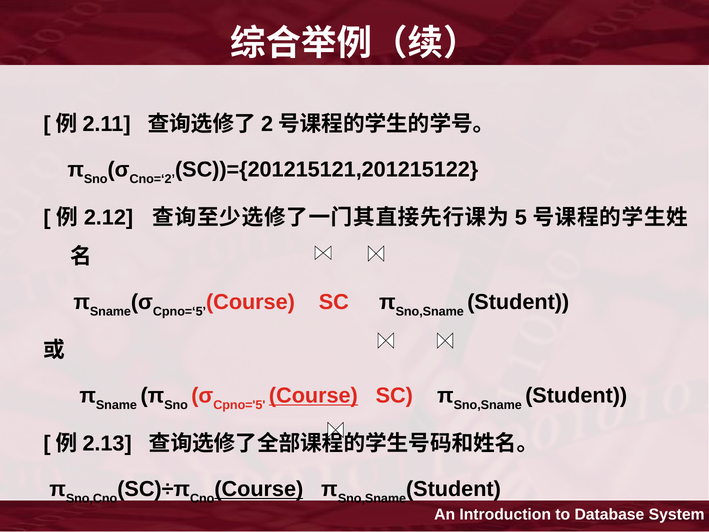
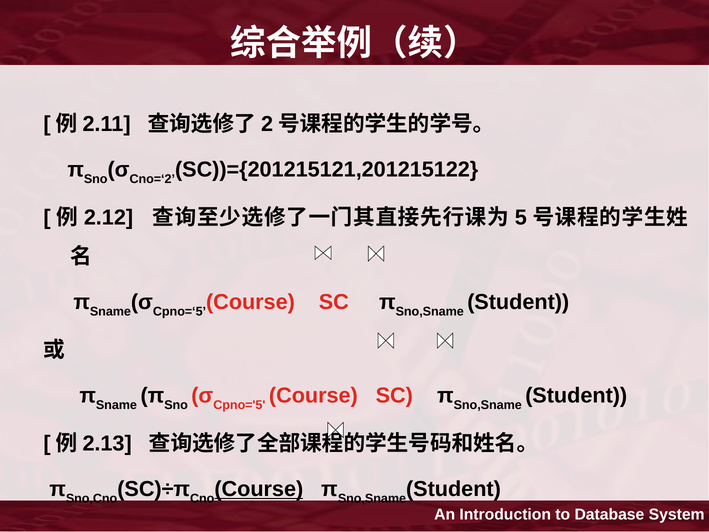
Course underline: present -> none (313, 396)
